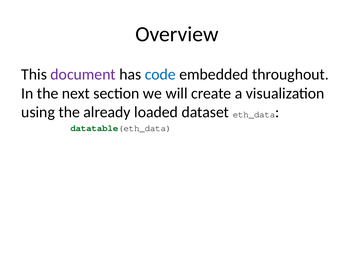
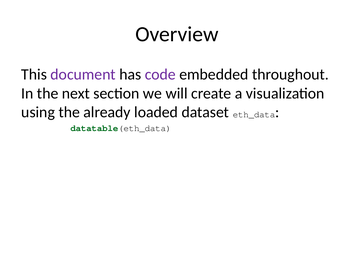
code colour: blue -> purple (160, 74)
